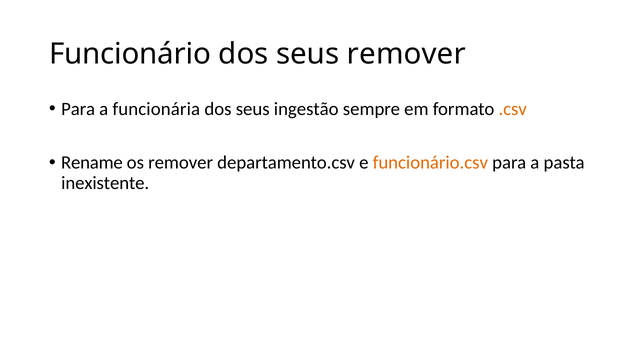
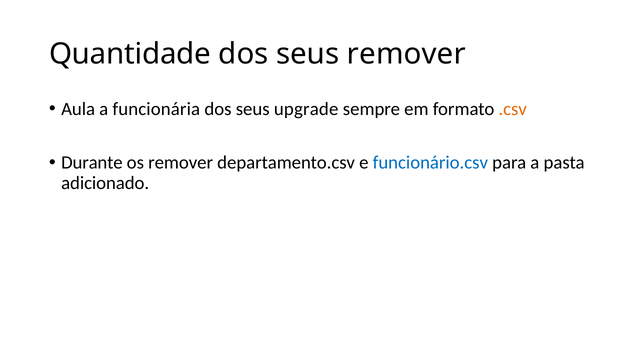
Funcionário: Funcionário -> Quantidade (130, 54)
Para: Para -> Aula (78, 109)
ingestão: ingestão -> upgrade (306, 109)
Rename: Rename -> Durante (92, 163)
funcionário.csv colour: orange -> blue (430, 163)
inexistente: inexistente -> adicionado (105, 183)
